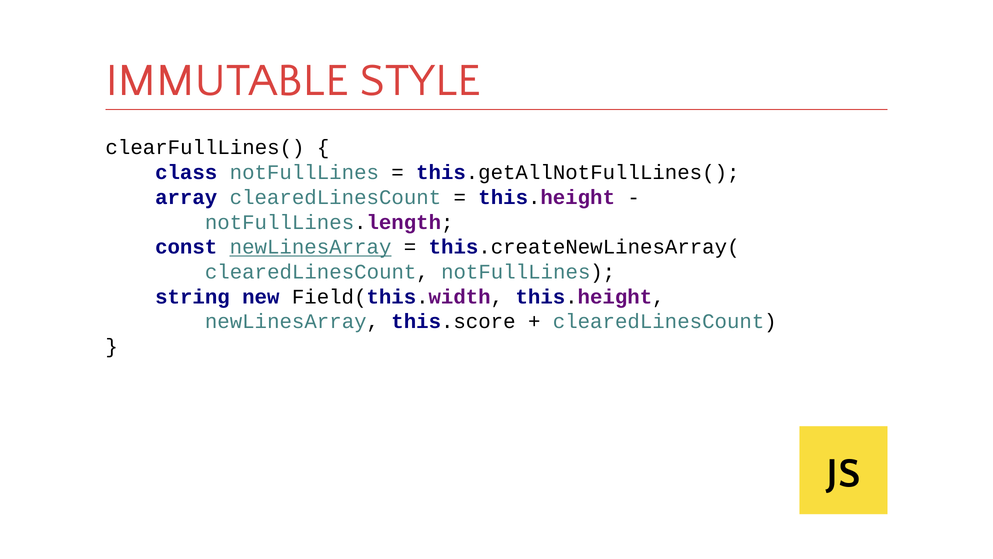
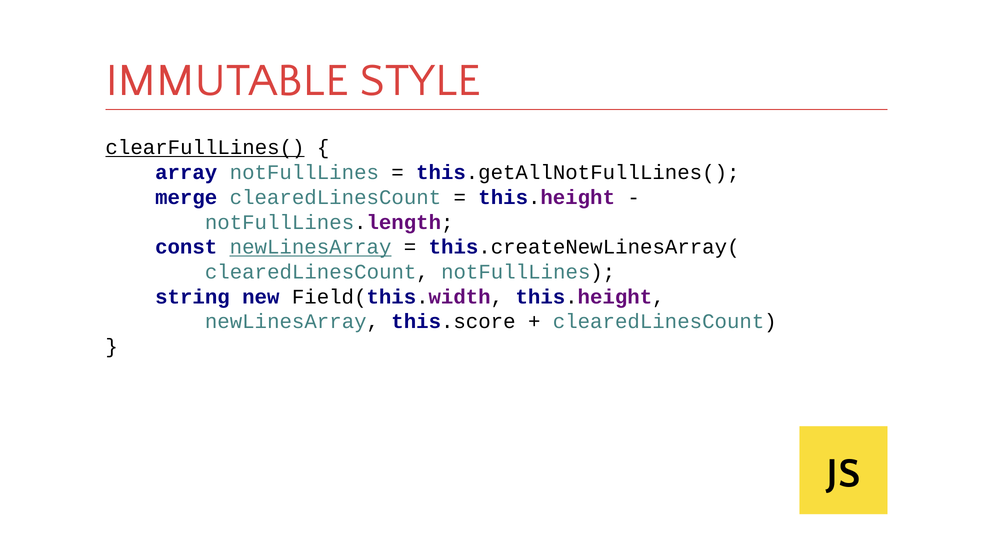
clearFullLines( underline: none -> present (205, 148)
class: class -> array (186, 172)
array: array -> merge (186, 197)
